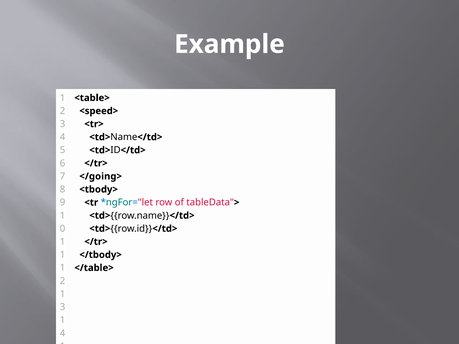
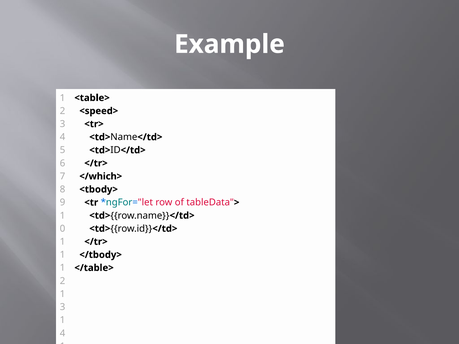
</going>: </going> -> </which> (101, 176)
